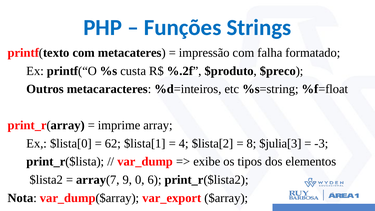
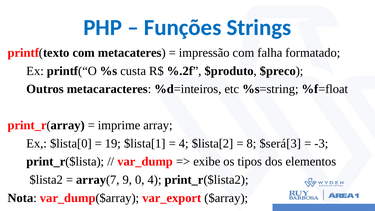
62: 62 -> 19 (113, 143)
$julia[3: $julia[3 -> $será[3 (280, 143)
0 6: 6 -> 4 (155, 180)
